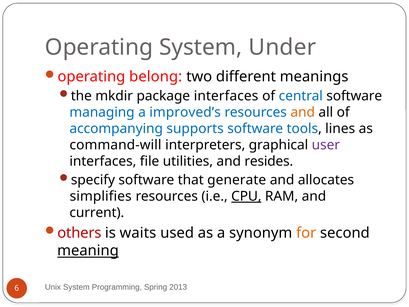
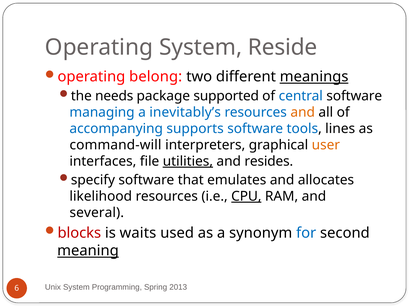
Under: Under -> Reside (283, 47)
meanings underline: none -> present (314, 77)
mkdir: mkdir -> needs (114, 96)
package interfaces: interfaces -> supported (226, 96)
improved’s: improved’s -> inevitably’s (185, 112)
user colour: purple -> orange (326, 145)
utilities underline: none -> present (188, 161)
generate: generate -> emulates (237, 180)
simplifies: simplifies -> likelihood (101, 196)
current: current -> several (97, 212)
others: others -> blocks (79, 233)
for colour: orange -> blue (306, 233)
